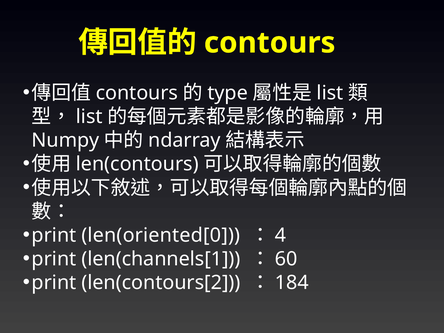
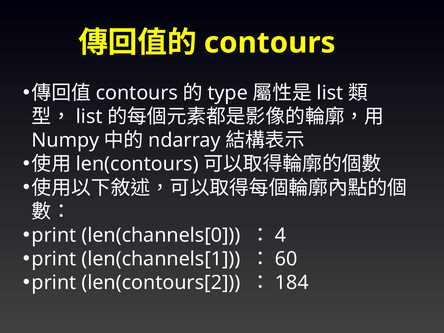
len(oriented[0: len(oriented[0 -> len(channels[0 (161, 235)
